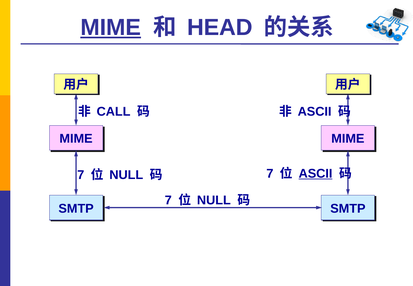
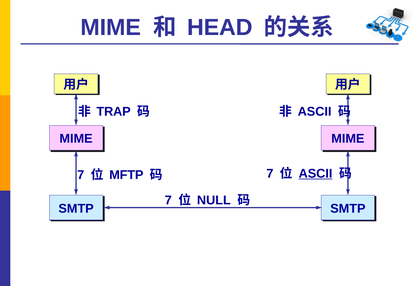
MIME underline: present -> none (111, 27)
CALL: CALL -> TRAP (114, 112)
NULL: NULL -> MFTP (126, 175)
